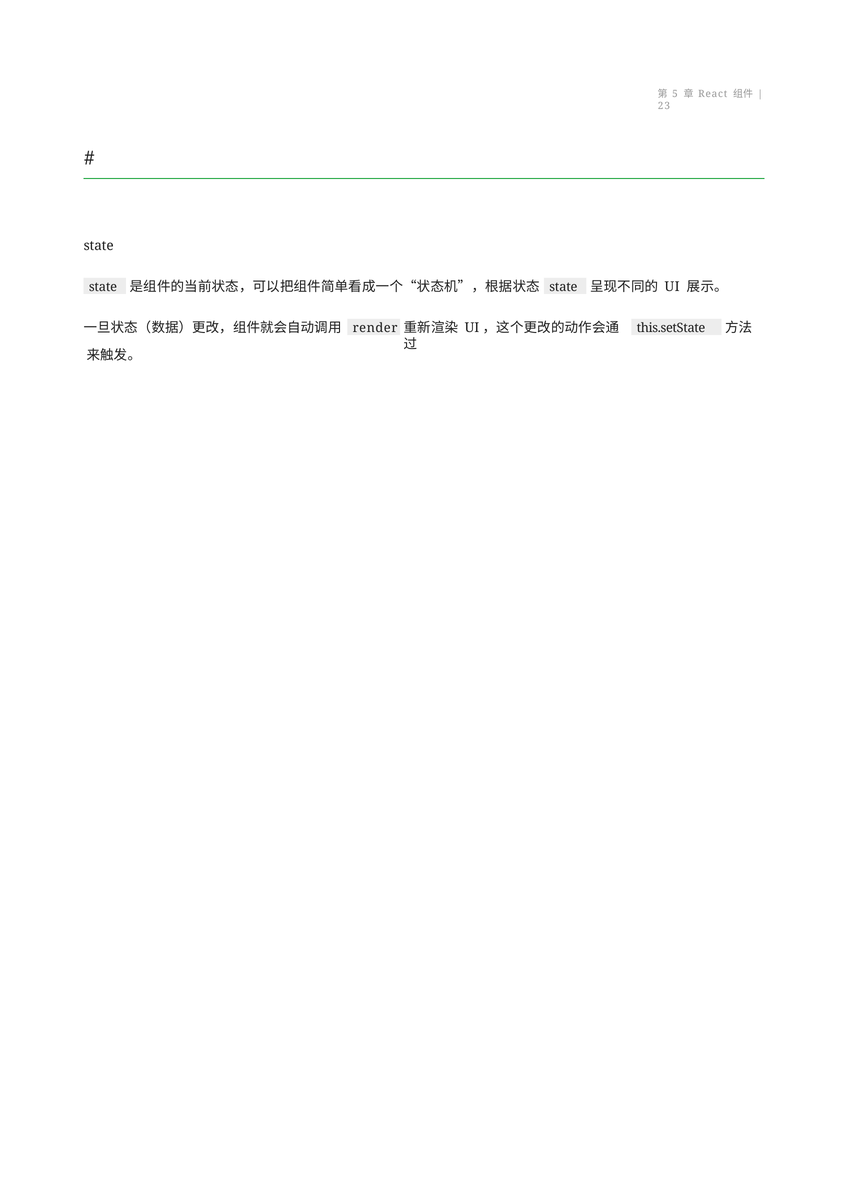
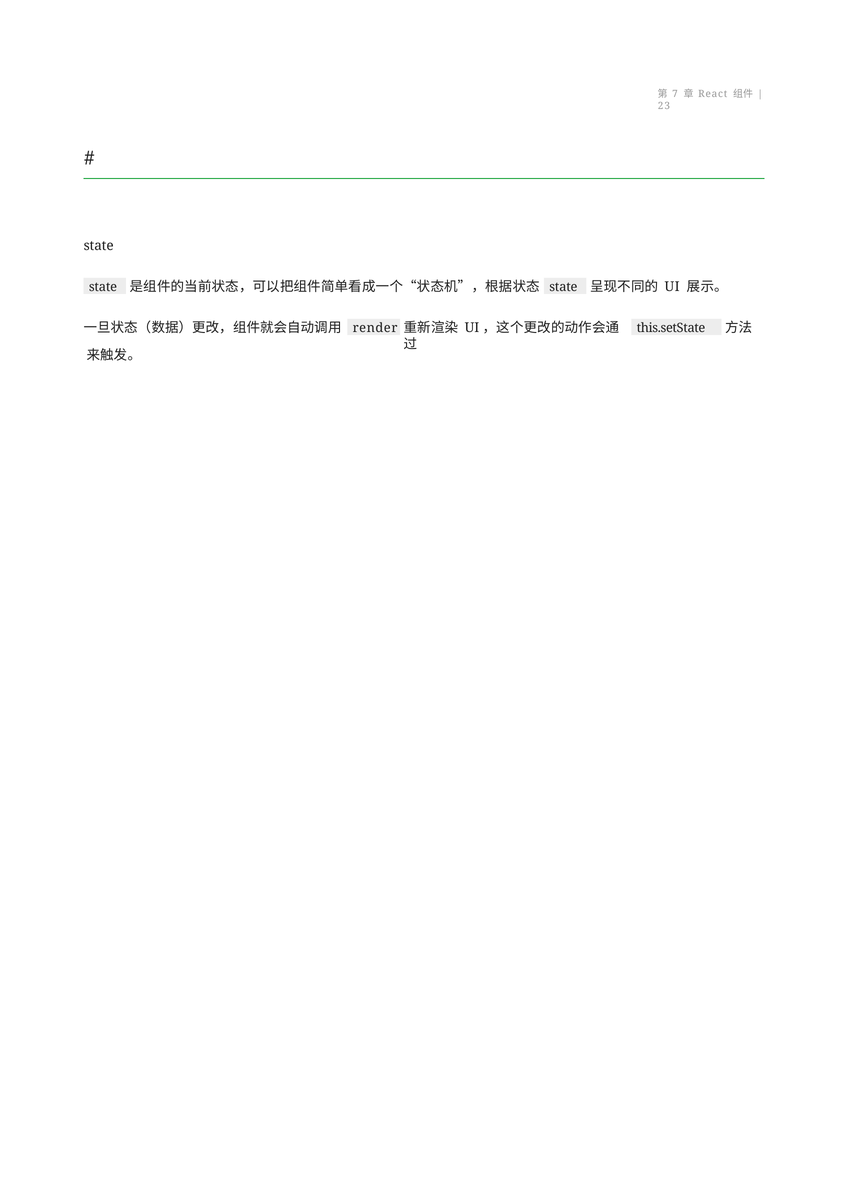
5: 5 -> 7 (675, 94)
